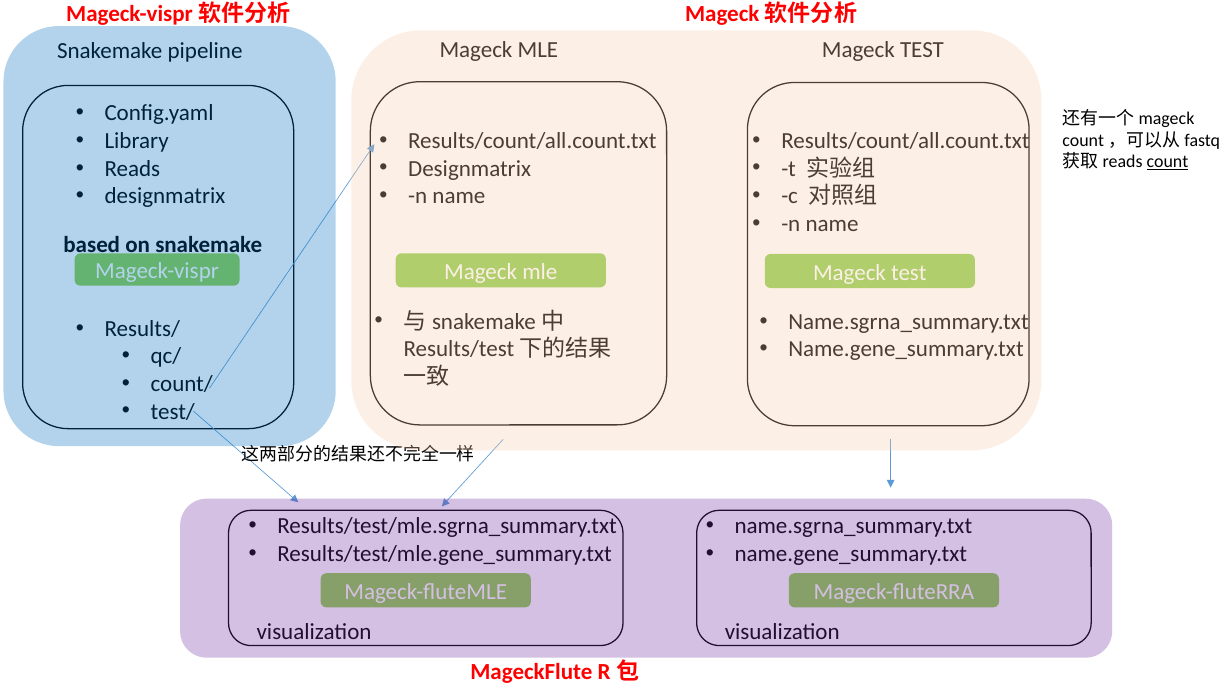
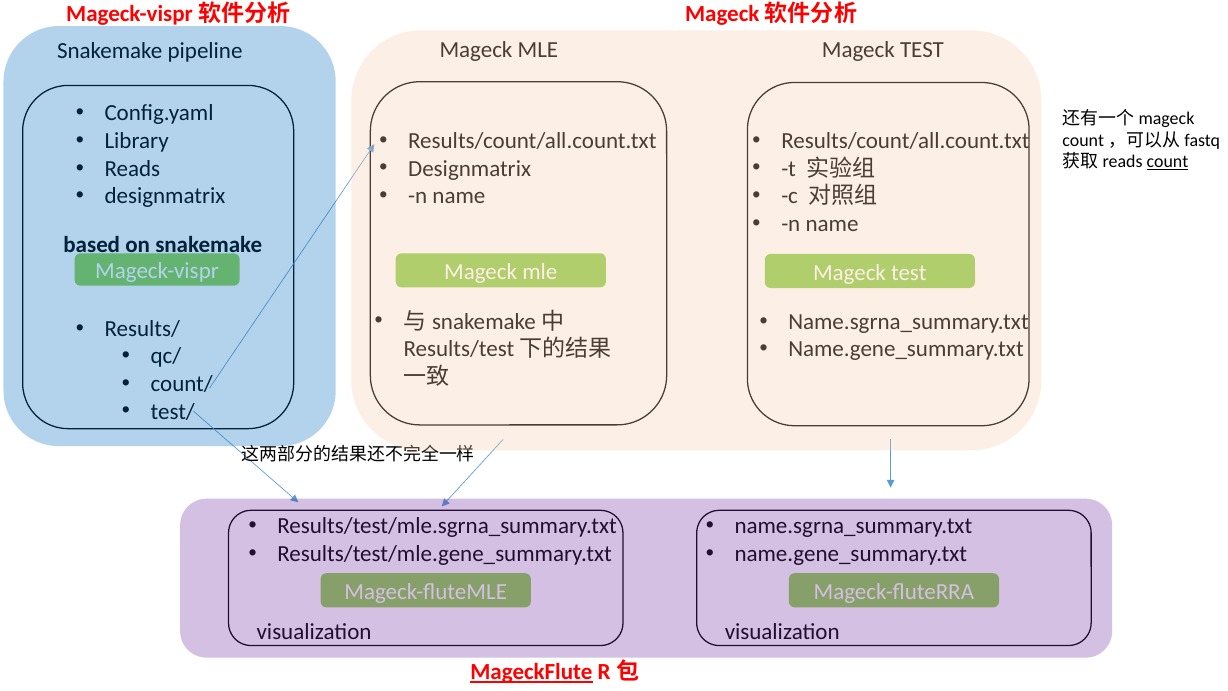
MageckFlute underline: none -> present (531, 672)
